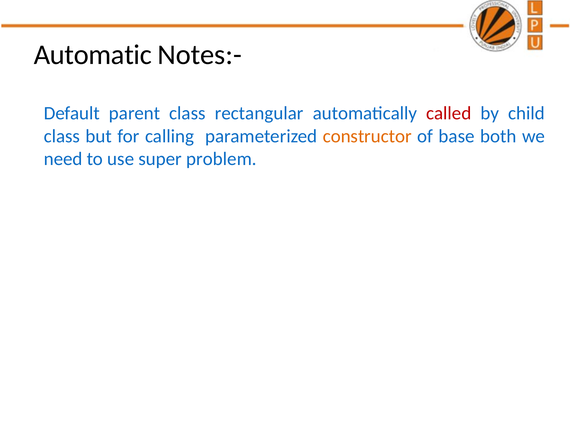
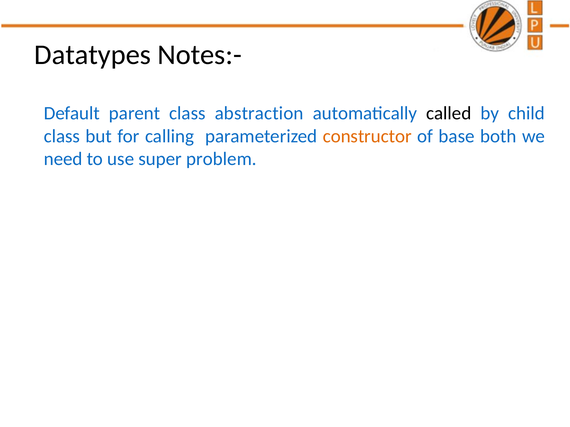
Automatic: Automatic -> Datatypes (93, 55)
rectangular: rectangular -> abstraction (259, 113)
called colour: red -> black (449, 113)
